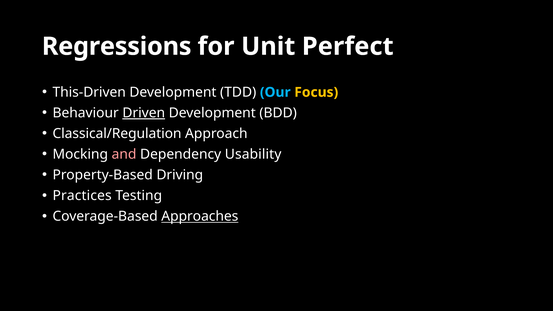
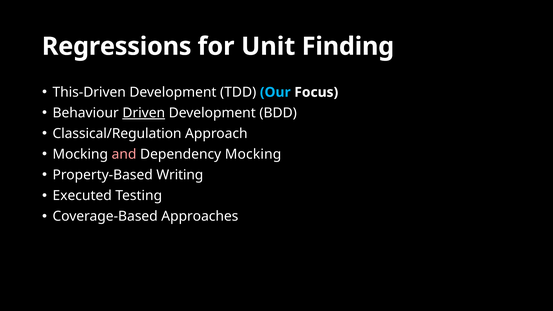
Perfect: Perfect -> Finding (348, 46)
Focus colour: yellow -> white (316, 92)
Dependency Usability: Usability -> Mocking (253, 154)
Driving: Driving -> Writing (180, 175)
Practices: Practices -> Executed (82, 196)
Approaches underline: present -> none (200, 216)
